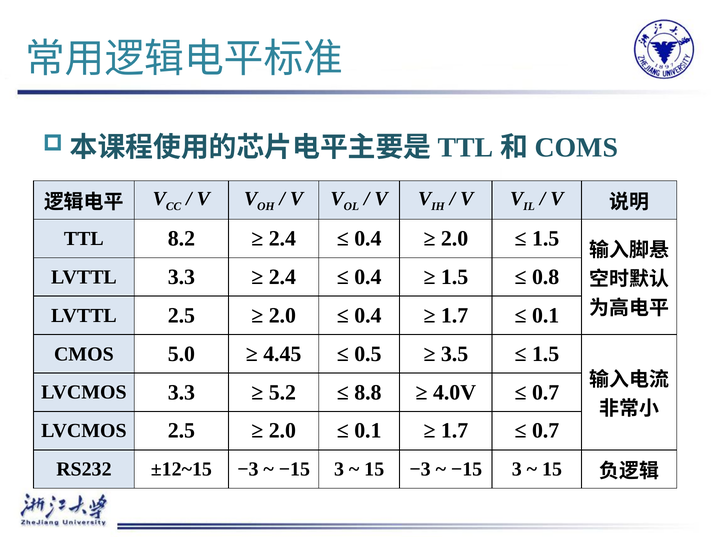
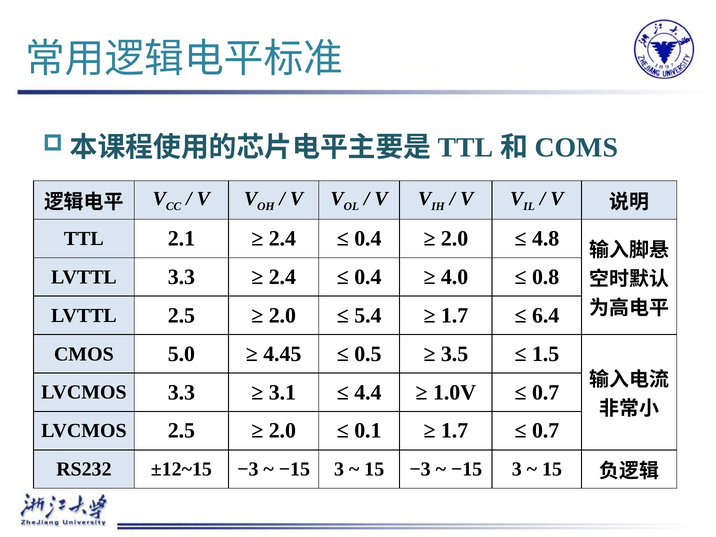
8.2: 8.2 -> 2.1 (181, 239)
1.5: 1.5 -> 4.8 (546, 239)
1.5: 1.5 -> 4.0 (455, 277)
0.4: 0.4 -> 5.4 (368, 315)
0.1: 0.1 -> 6.4 (546, 315)
5.2: 5.2 -> 3.1 (282, 392)
8.8: 8.8 -> 4.4 (368, 392)
4.0V: 4.0V -> 1.0V (455, 392)
